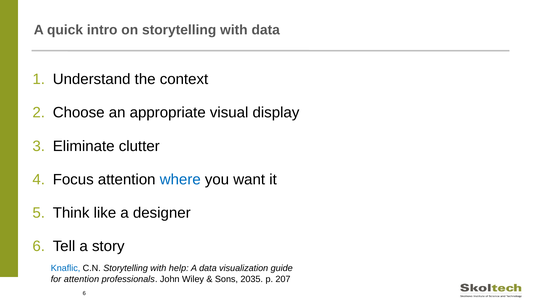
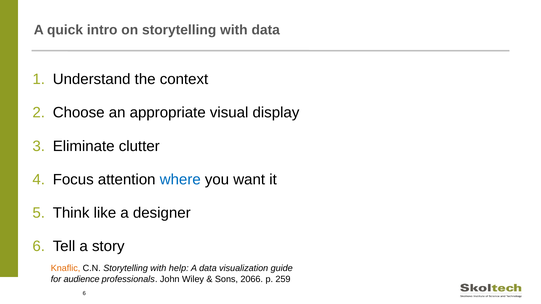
Knaflic colour: blue -> orange (66, 269)
for attention: attention -> audience (82, 279)
2035: 2035 -> 2066 (252, 279)
207: 207 -> 259 (283, 279)
